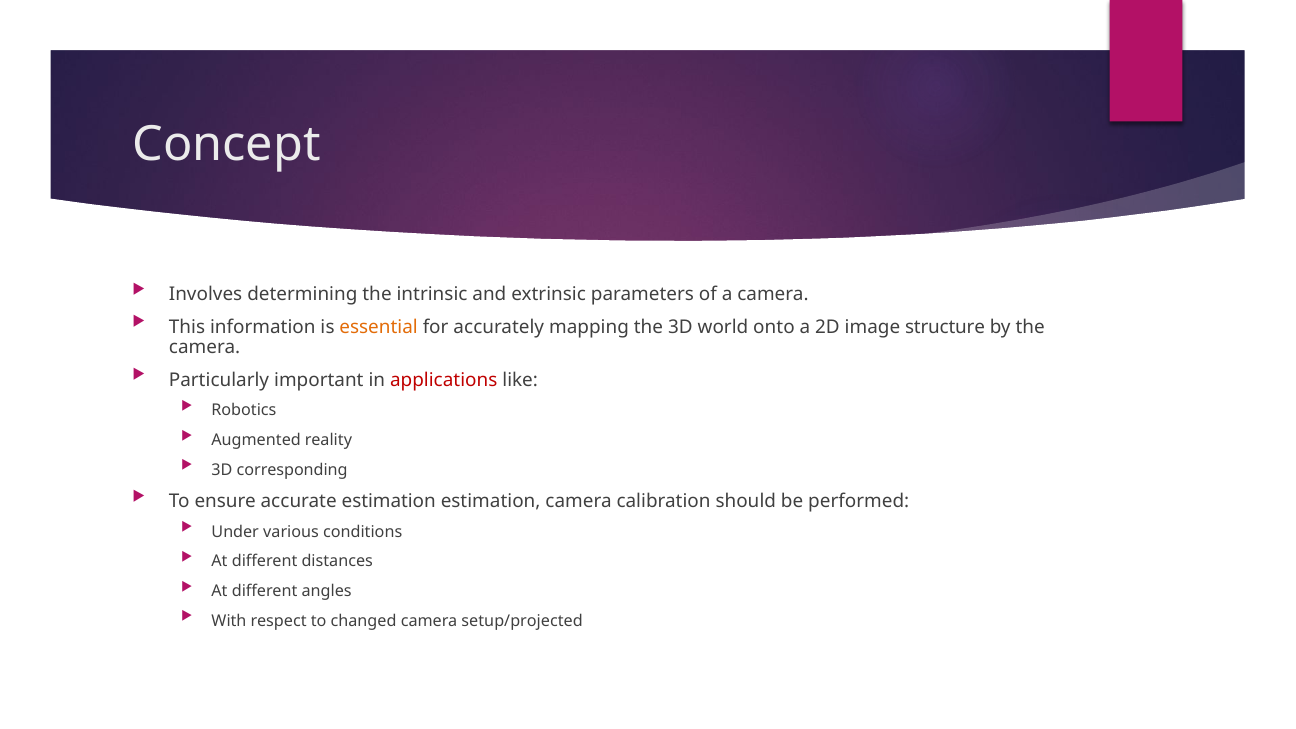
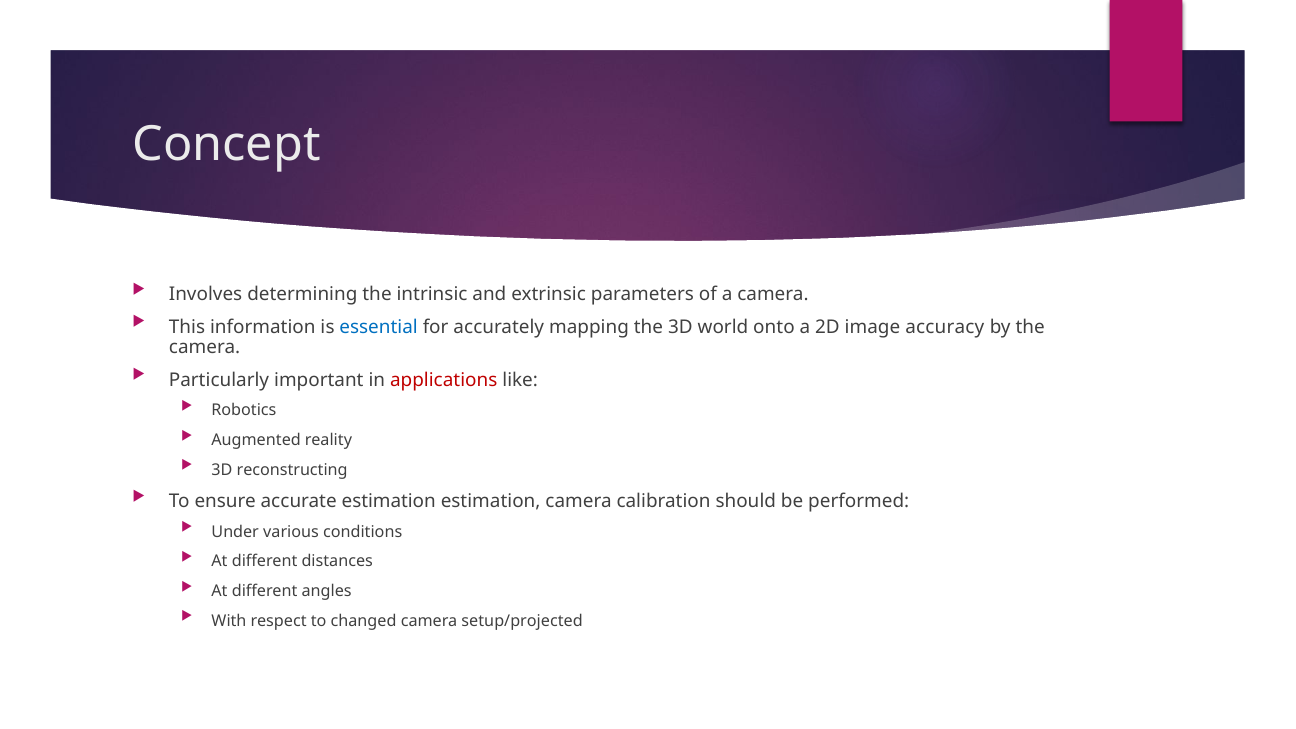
essential colour: orange -> blue (379, 327)
structure: structure -> accuracy (945, 327)
corresponding: corresponding -> reconstructing (292, 470)
